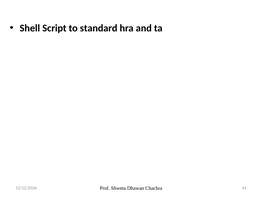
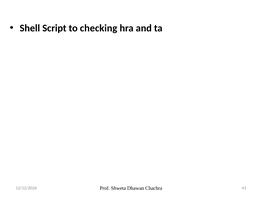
standard: standard -> checking (99, 28)
